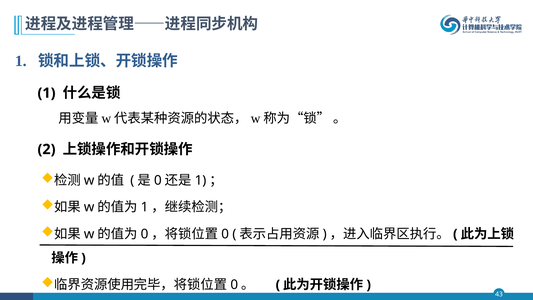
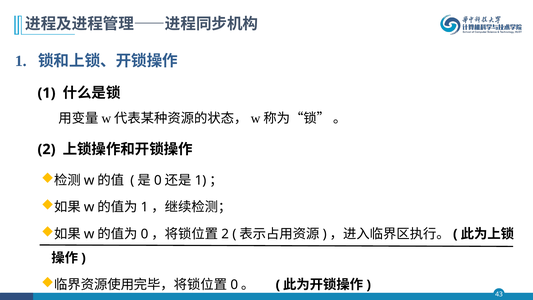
0: 0 -> 2 (225, 234)
